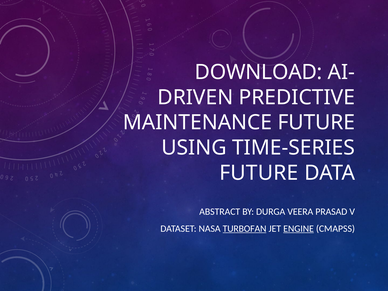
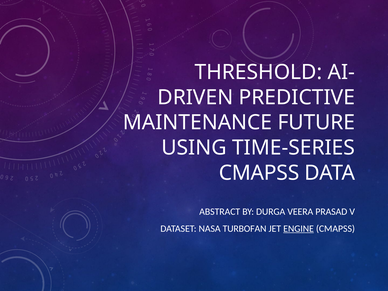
DOWNLOAD: DOWNLOAD -> THRESHOLD (258, 72)
FUTURE: FUTURE -> CMAPSS (259, 173)
TURBOFAN underline: present -> none (245, 229)
